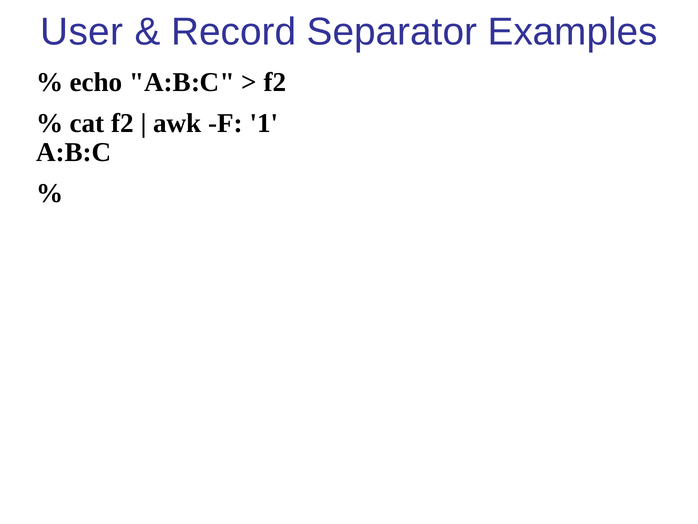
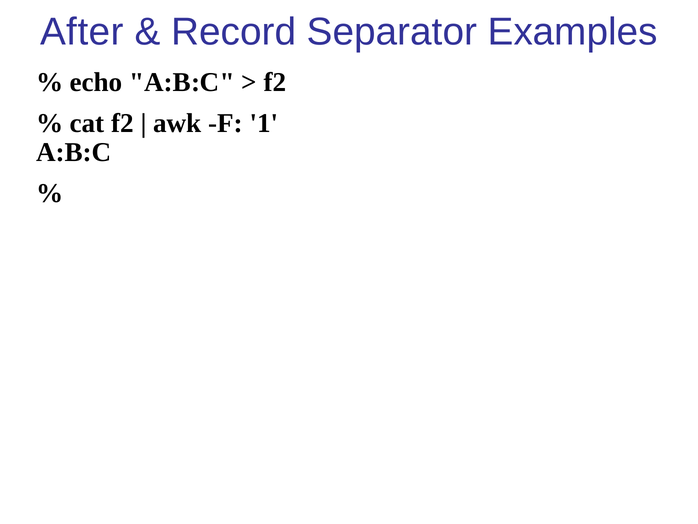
User: User -> After (82, 32)
